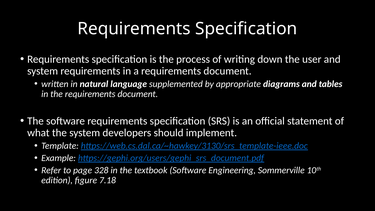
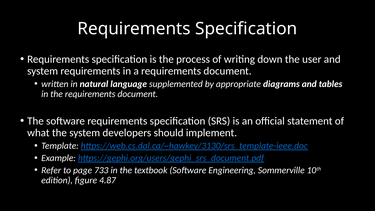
328: 328 -> 733 (101, 170)
7.18: 7.18 -> 4.87 (108, 180)
